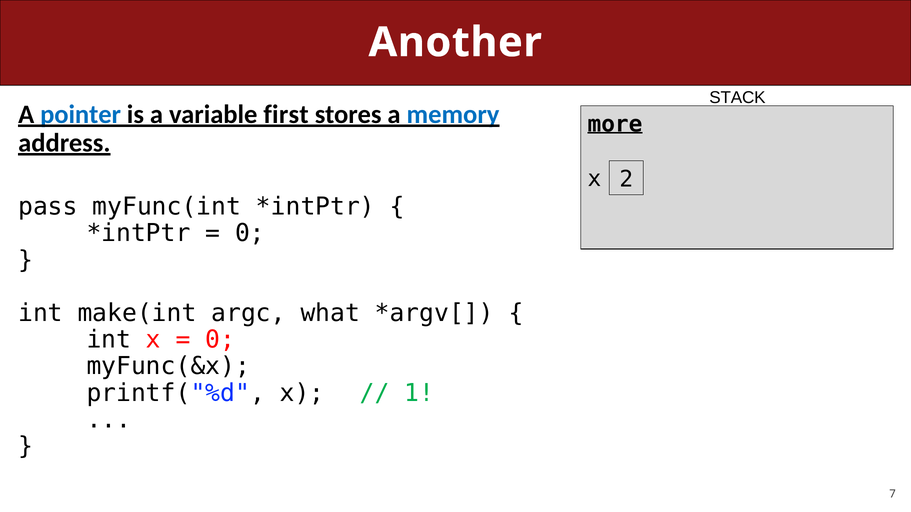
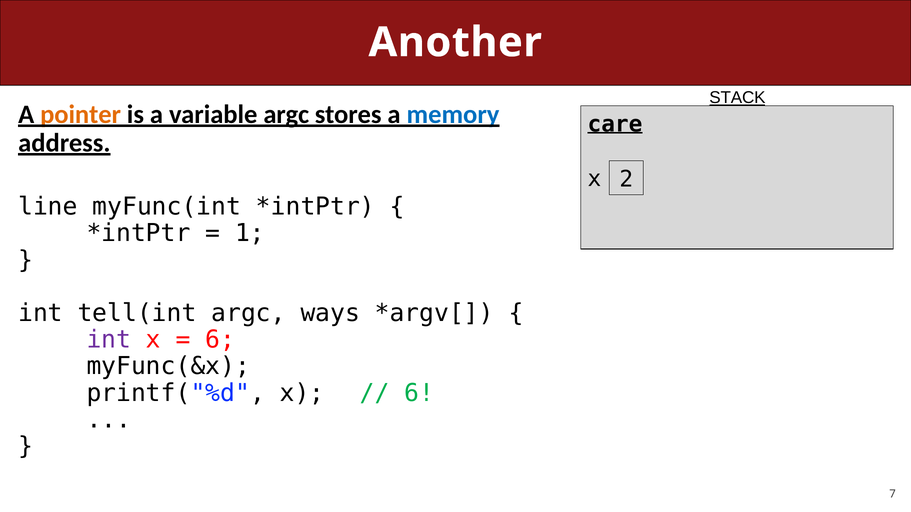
STACK underline: none -> present (737, 98)
pointer colour: blue -> orange (81, 114)
variable first: first -> argc (286, 114)
more: more -> care (615, 124)
pass: pass -> line (48, 207)
0: 0 -> 1 (250, 234)
make(int: make(int -> tell(int (137, 313)
what: what -> ways (330, 313)
int colour: black -> purple (109, 340)
0: 0 -> 6 (220, 340)
1: 1 -> 6 (419, 393)
